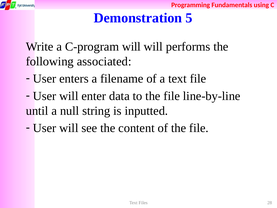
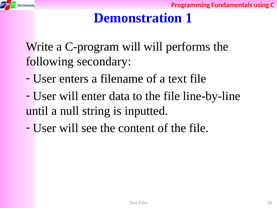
5: 5 -> 1 (189, 18)
associated: associated -> secondary (104, 61)
